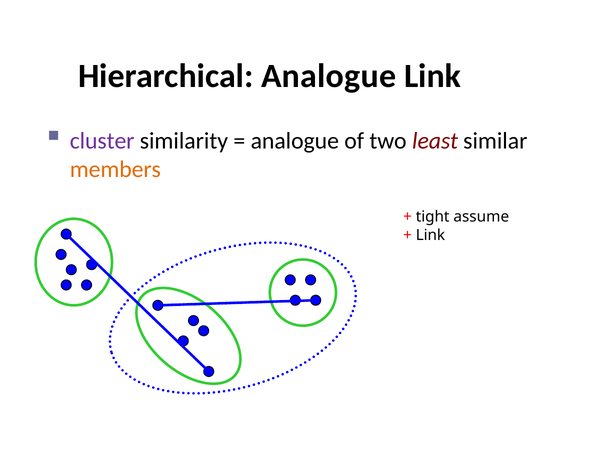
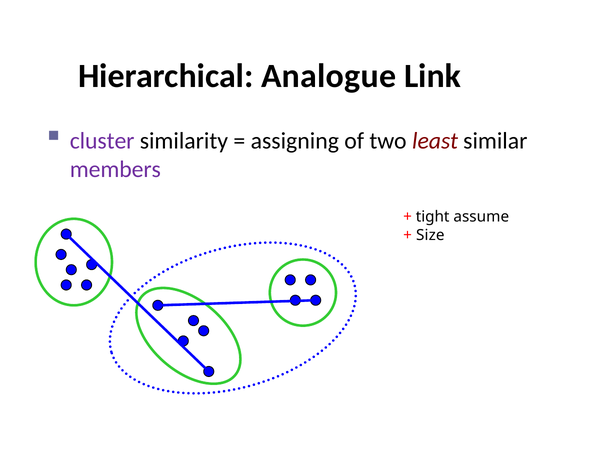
analogue: analogue -> assigning (295, 141)
members colour: orange -> purple (115, 170)
Link: Link -> Size (430, 235)
